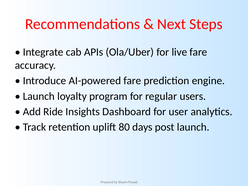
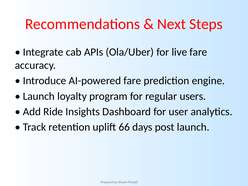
80: 80 -> 66 (124, 127)
